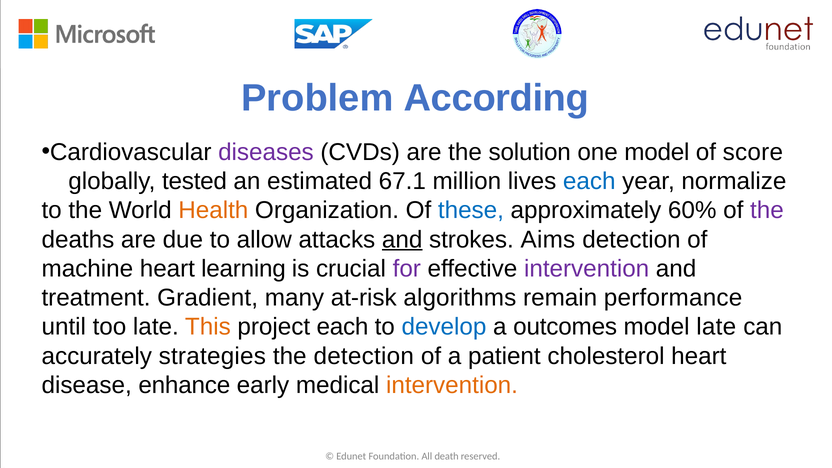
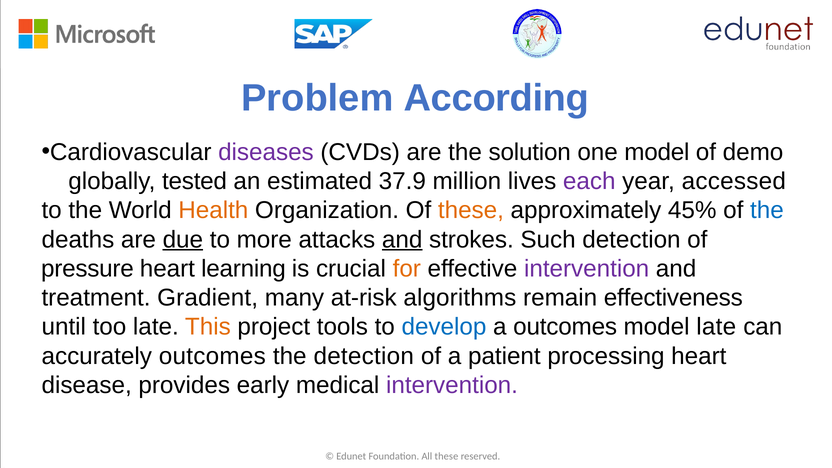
score: score -> demo (753, 152)
67.1: 67.1 -> 37.9 (402, 181)
each colour: blue -> purple (589, 181)
normalize: normalize -> accessed (734, 181)
these colour: blue -> orange (471, 210)
60%: 60% -> 45% (692, 210)
the colour: purple -> blue (767, 210)
due underline: none -> present (183, 240)
allow: allow -> more (264, 240)
Aims: Aims -> Such (548, 240)
machine: machine -> pressure (87, 269)
for colour: purple -> orange (407, 269)
performance: performance -> effectiveness (673, 298)
project each: each -> tools (342, 327)
accurately strategies: strategies -> outcomes (212, 356)
cholesterol: cholesterol -> processing (606, 356)
enhance: enhance -> provides (184, 385)
intervention colour: orange -> purple (452, 385)
All death: death -> these (446, 456)
